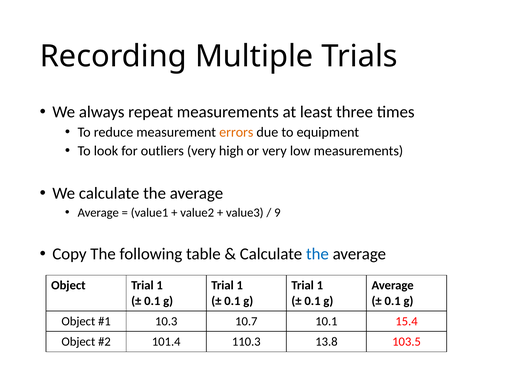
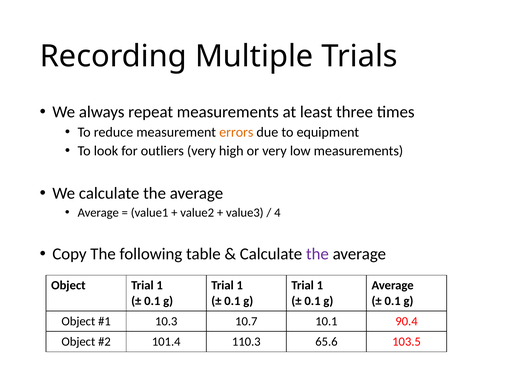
9: 9 -> 4 (277, 213)
the colour: blue -> purple (317, 255)
15.4: 15.4 -> 90.4 (407, 322)
13.8: 13.8 -> 65.6 (326, 342)
